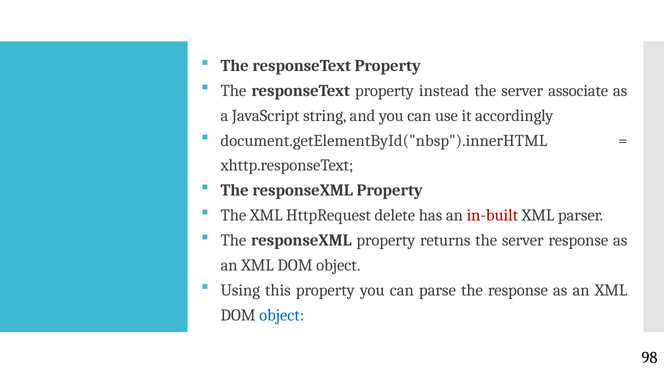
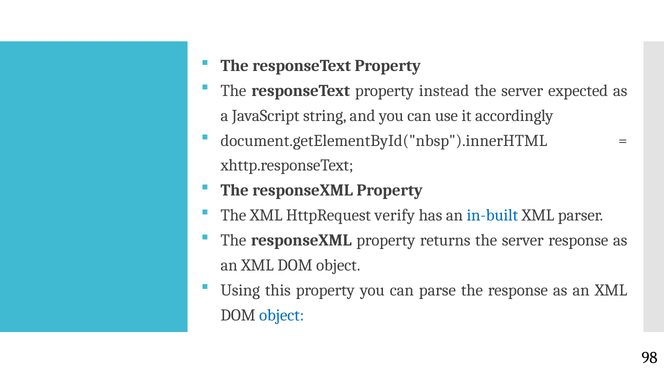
associate: associate -> expected (578, 91)
delete: delete -> verify (395, 215)
in-built colour: red -> blue (492, 215)
